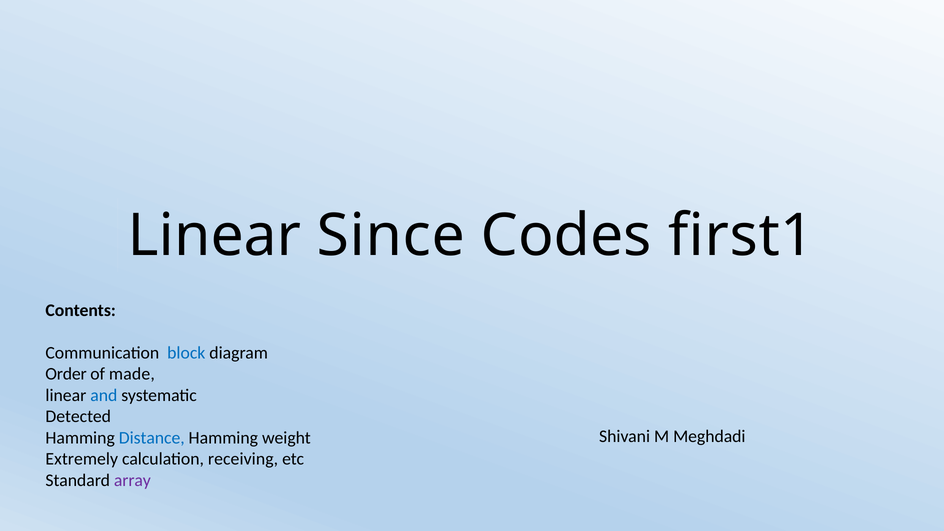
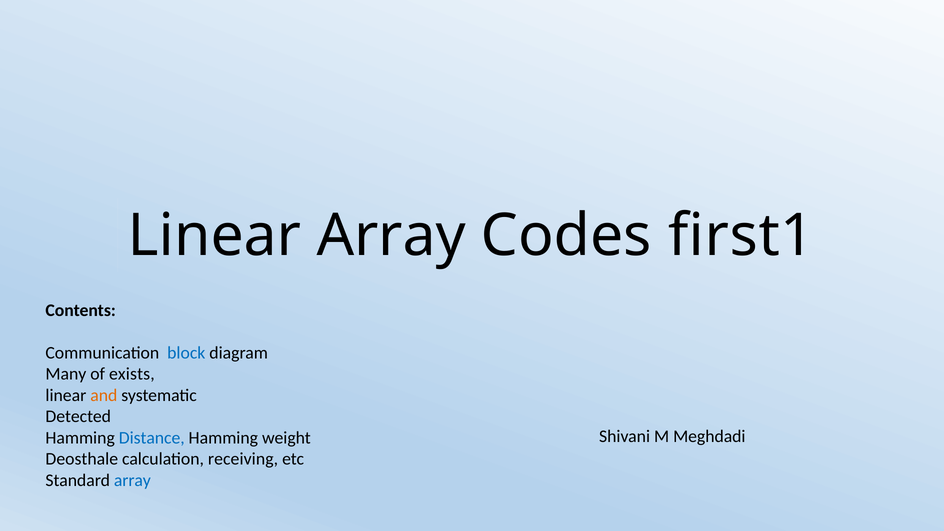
Linear Since: Since -> Array (391, 236)
Order: Order -> Many (66, 374)
made: made -> exists (132, 374)
and colour: blue -> orange (104, 395)
Extremely: Extremely -> Deosthale (82, 459)
array colour: purple -> blue (132, 480)
